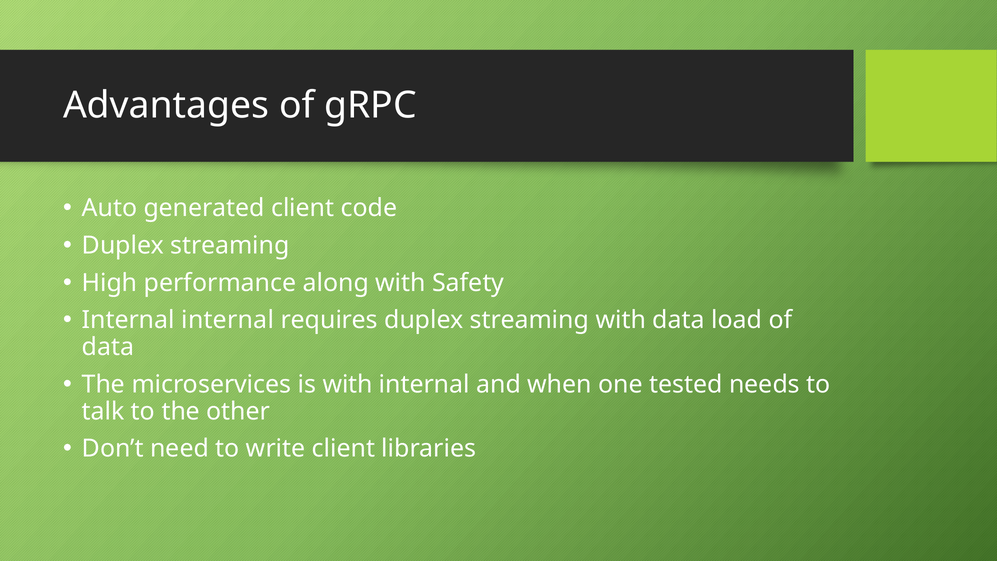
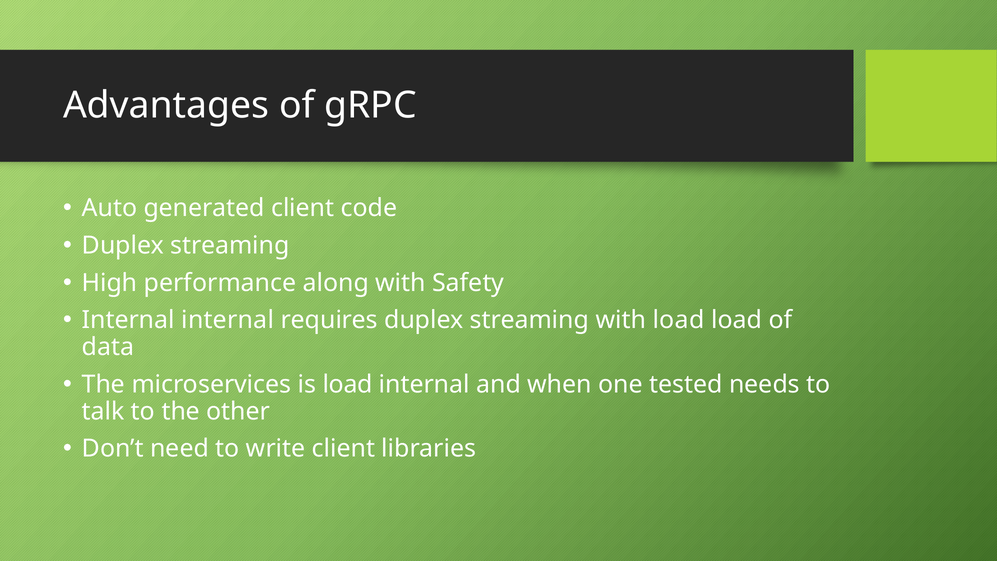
with data: data -> load (679, 320)
is with: with -> load (348, 384)
